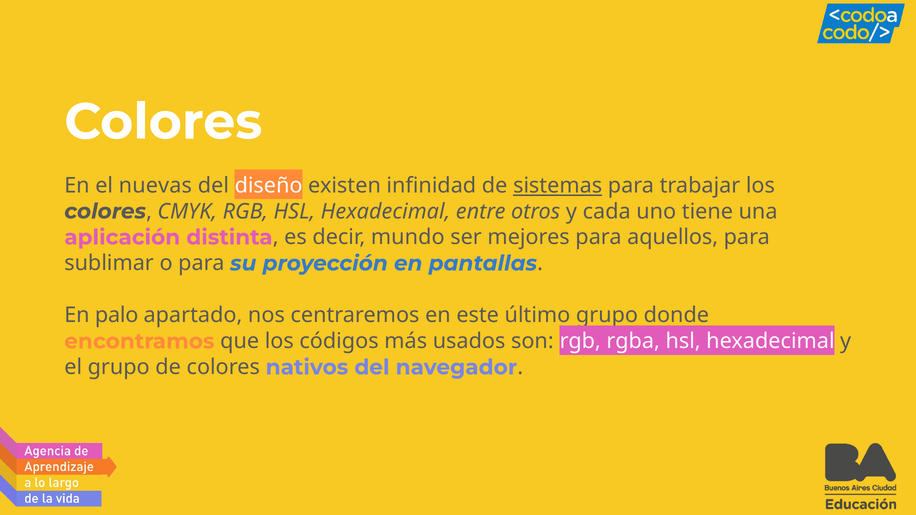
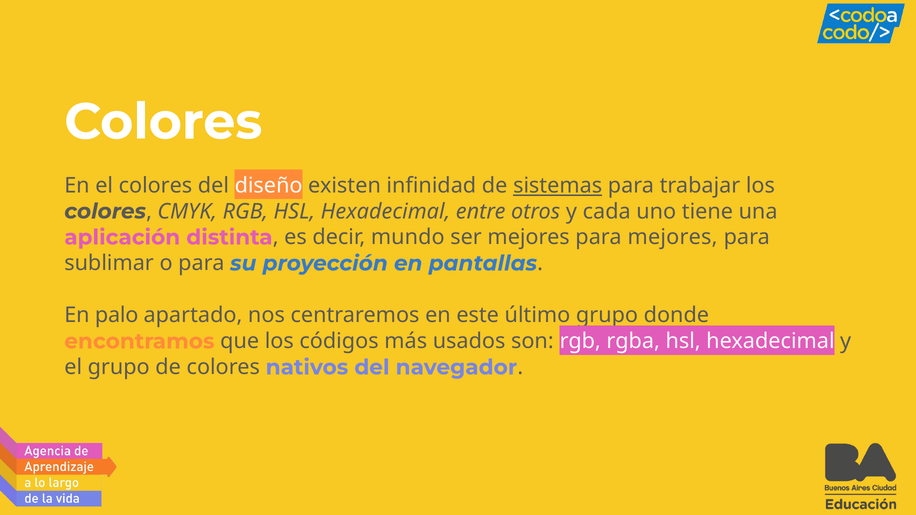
el nuevas: nuevas -> colores (155, 185)
para aquellos: aquellos -> mejores (673, 237)
